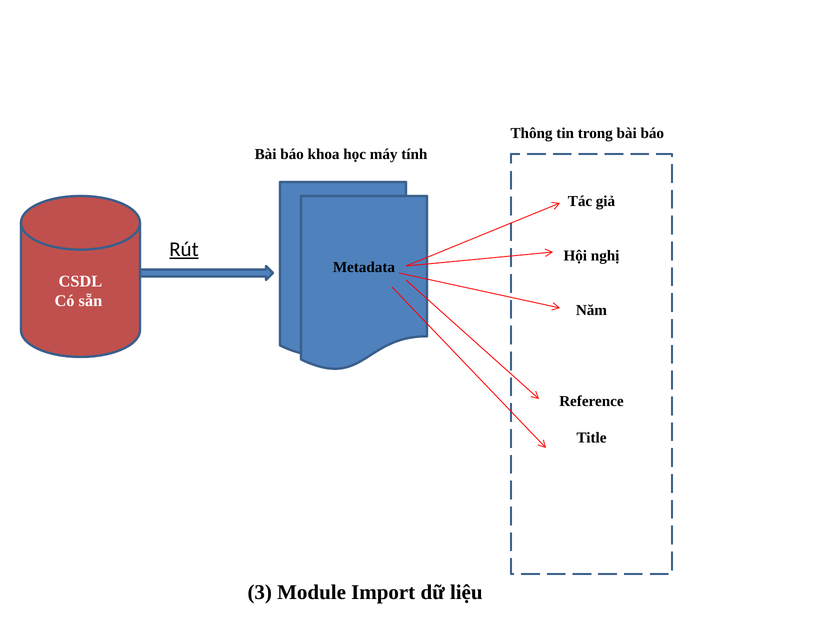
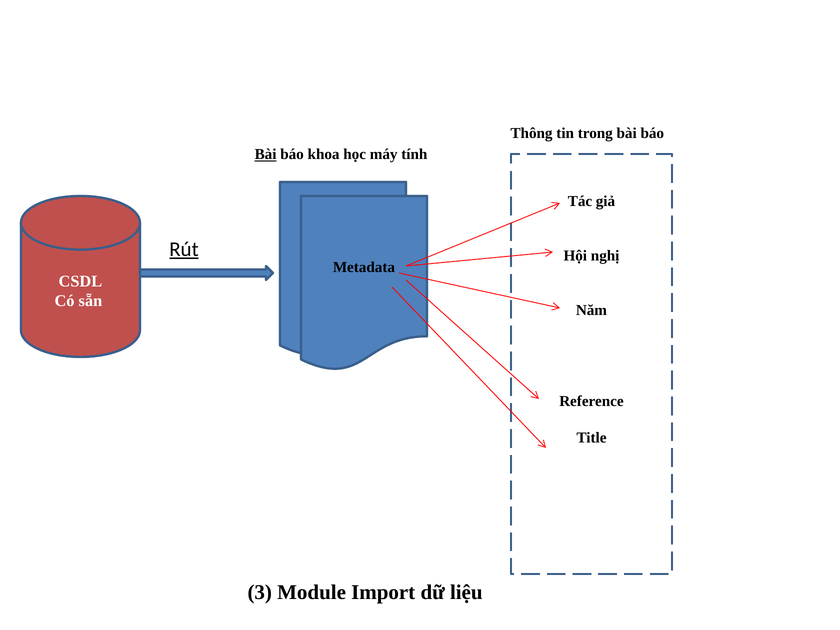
Bài underline: none -> present (266, 154)
